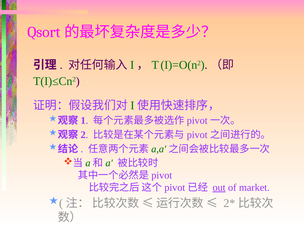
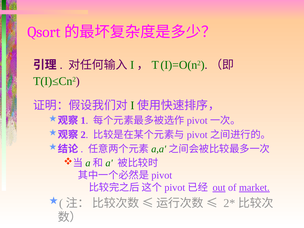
market underline: none -> present (254, 187)
